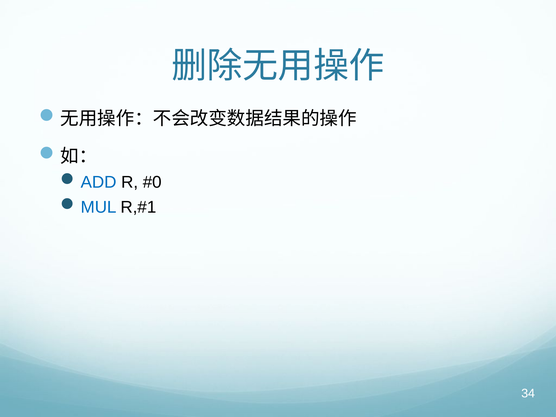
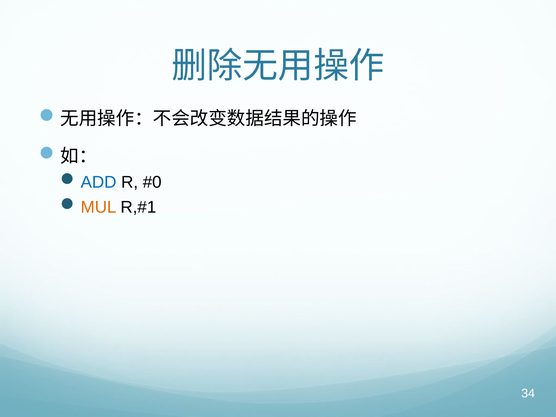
MUL colour: blue -> orange (99, 207)
